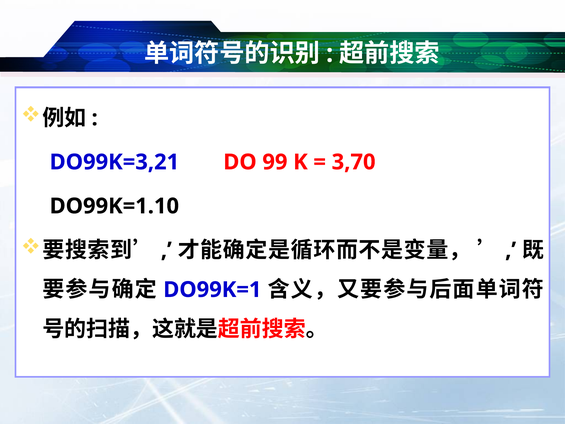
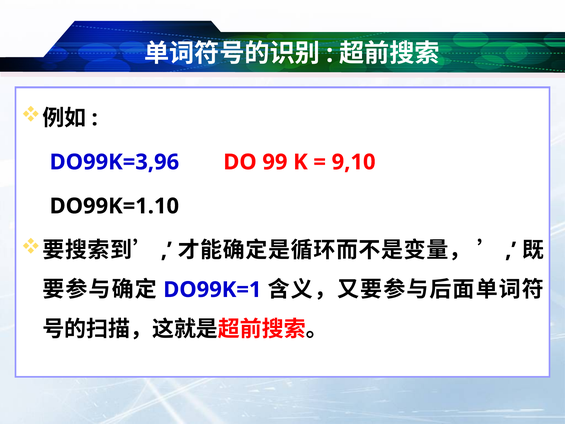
DO99K=3,21: DO99K=3,21 -> DO99K=3,96 (114, 162)
3,70: 3,70 -> 9,10 (354, 162)
